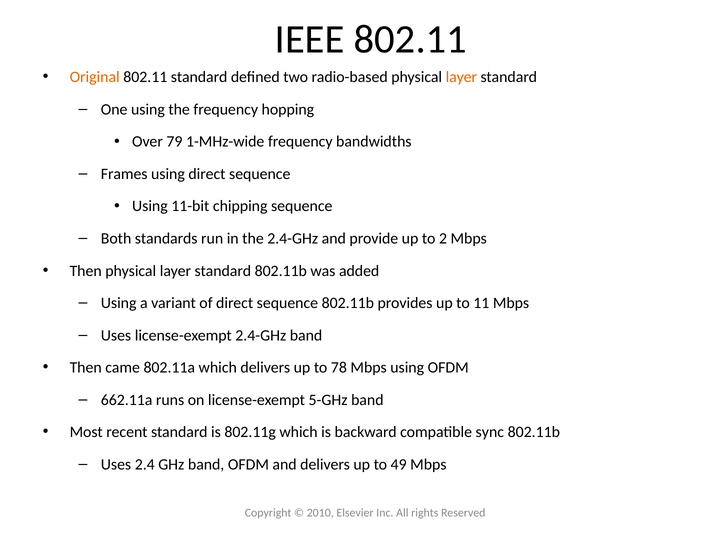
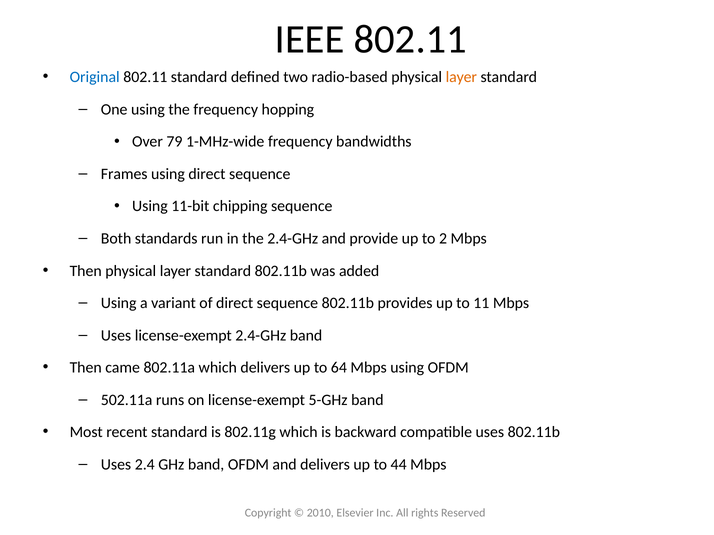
Original colour: orange -> blue (95, 77)
78: 78 -> 64 (339, 368)
662.11a: 662.11a -> 502.11a (127, 400)
compatible sync: sync -> uses (490, 433)
49: 49 -> 44 (399, 465)
